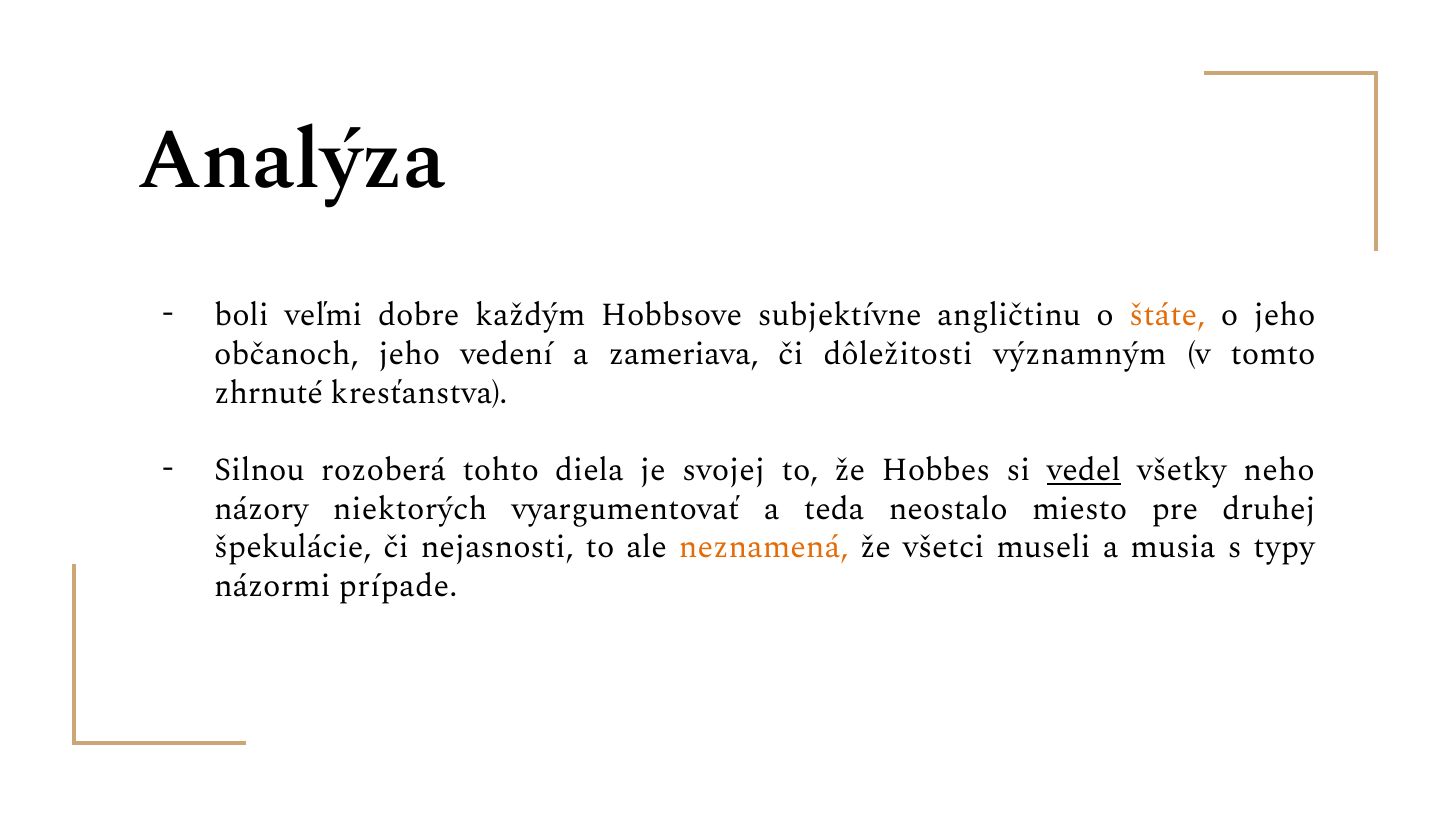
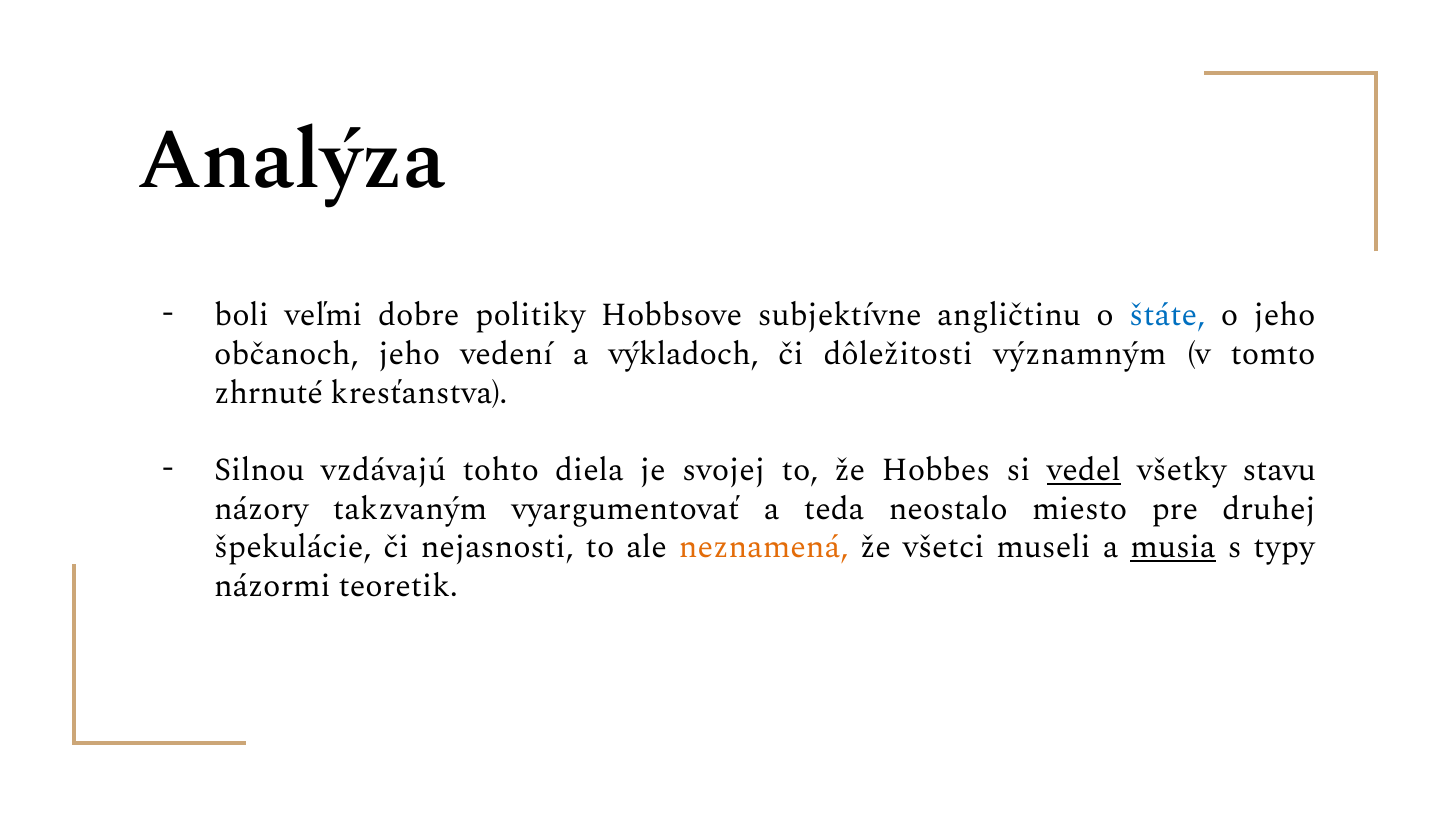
každým: každým -> politiky (530, 315)
štáte colour: orange -> blue (1167, 315)
zameriava: zameriava -> výkladoch (684, 354)
rozoberá: rozoberá -> vzdávajú (384, 470)
neho: neho -> stavu (1279, 470)
niektorých: niektorých -> takzvaným (410, 508)
musia underline: none -> present (1173, 547)
prípade: prípade -> teoretik (398, 586)
